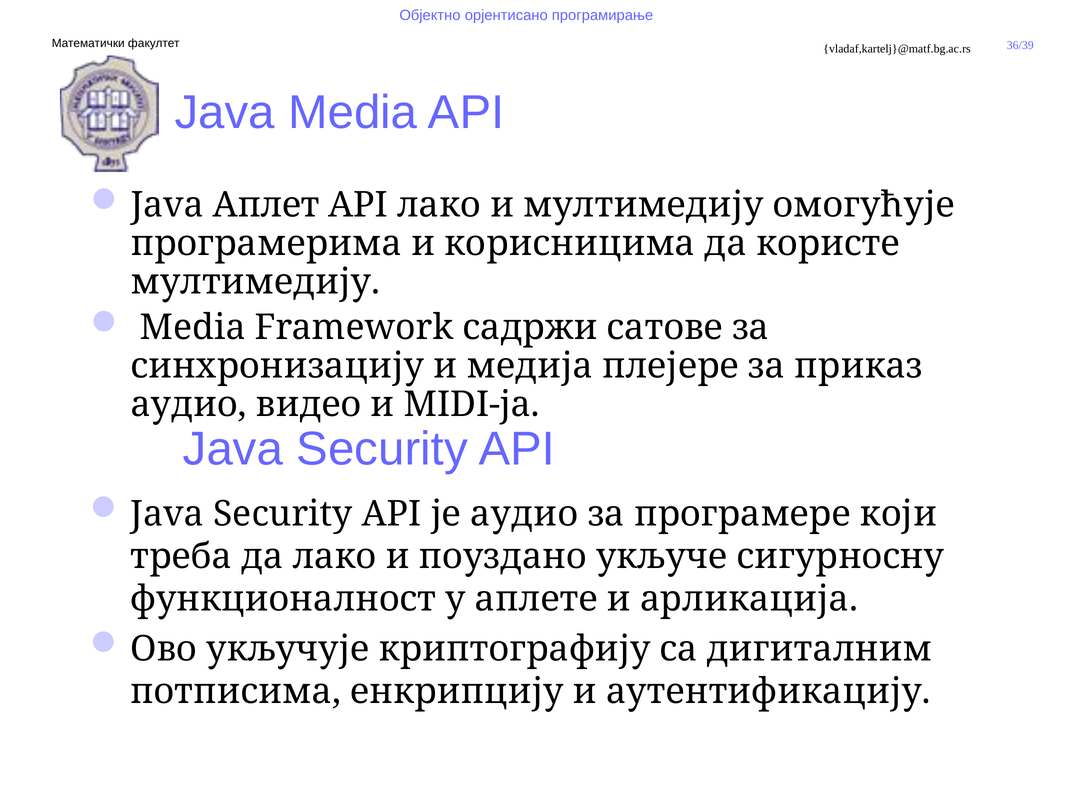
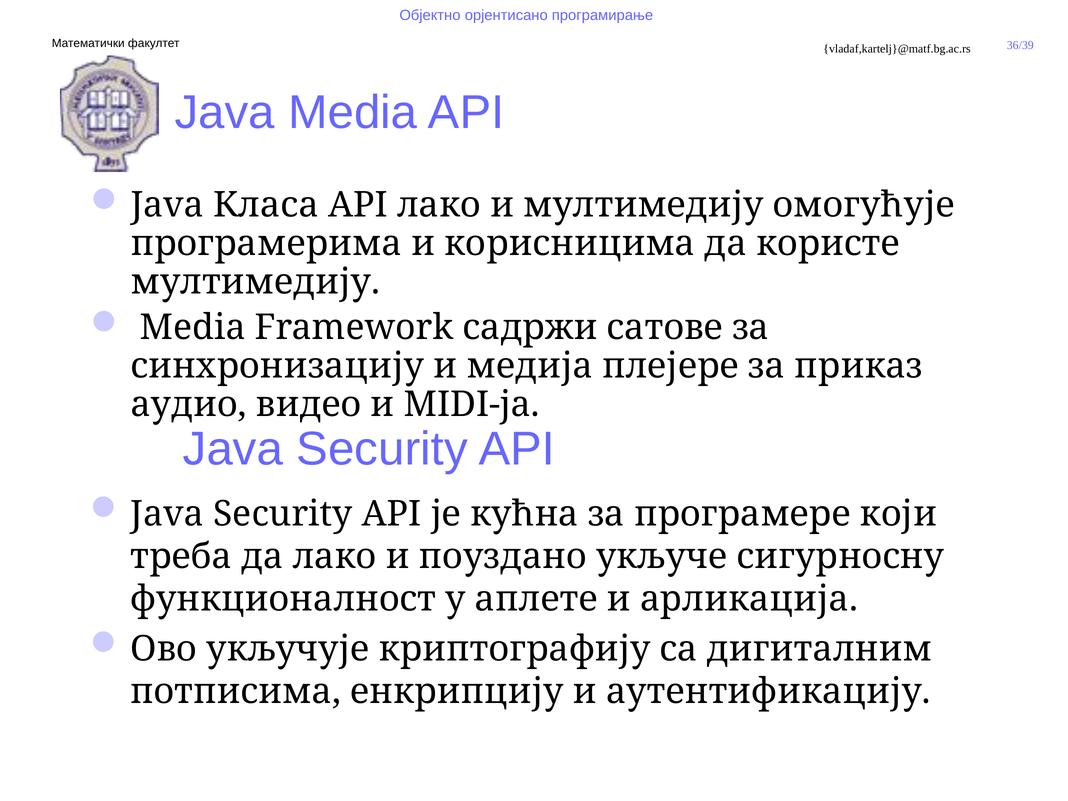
Аплет: Аплет -> Класа (266, 205)
је аудио: аудио -> кућна (524, 514)
